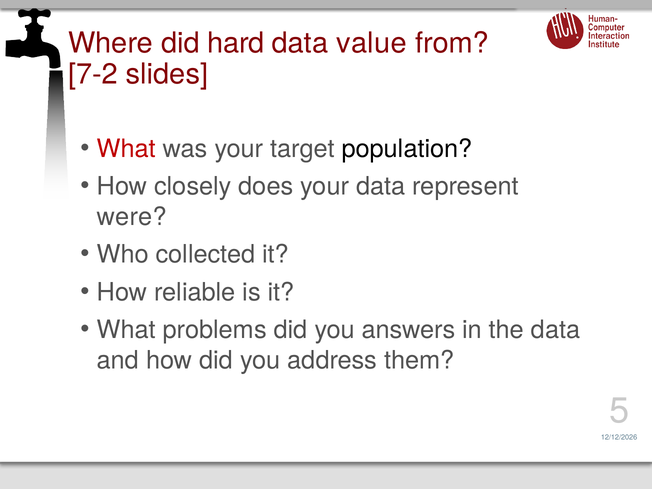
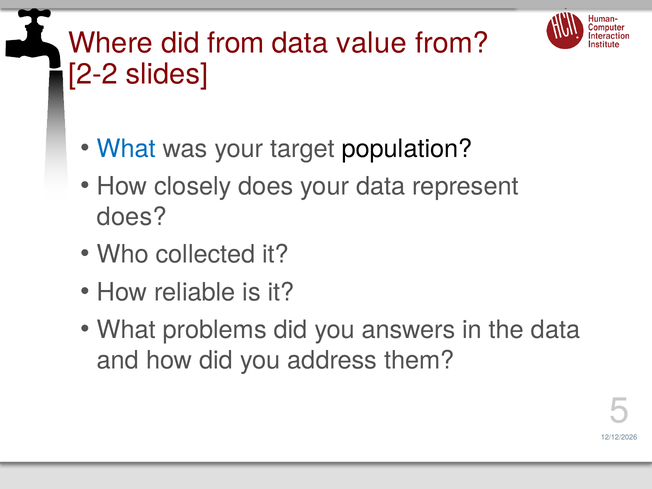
did hard: hard -> from (236, 43)
7-2: 7-2 -> 2-2 (93, 74)
What colour: red -> blue (126, 149)
were: were -> does (132, 217)
